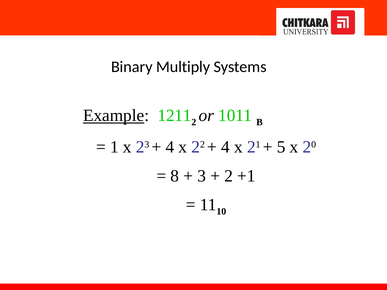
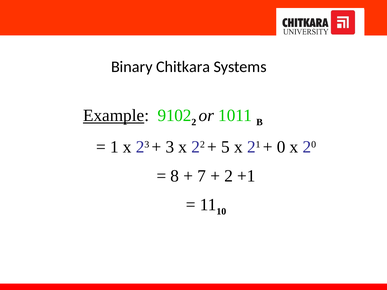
Multiply: Multiply -> Chitkara (183, 67)
1211: 1211 -> 9102 (175, 116)
4: 4 -> 3 (170, 147)
4: 4 -> 5 (226, 147)
5: 5 -> 0 (281, 147)
3: 3 -> 7 (202, 176)
